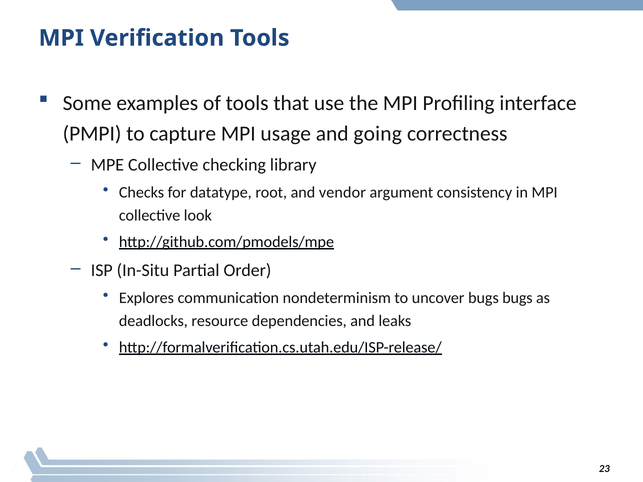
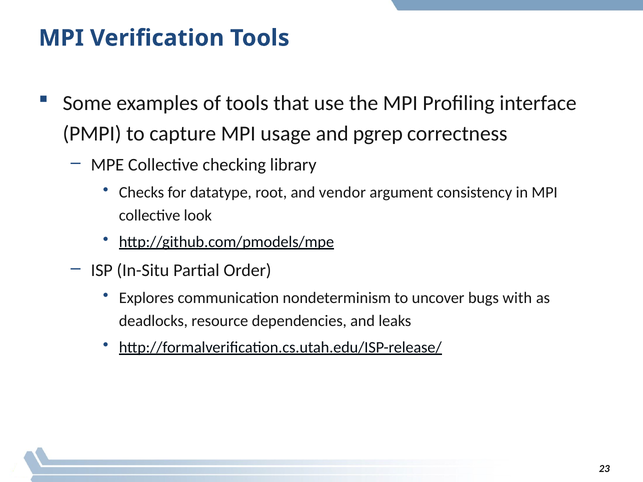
going: going -> pgrep (378, 134)
bugs bugs: bugs -> with (517, 298)
